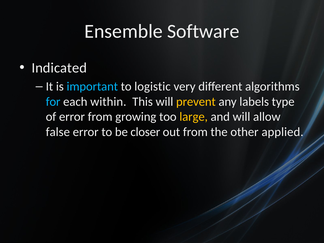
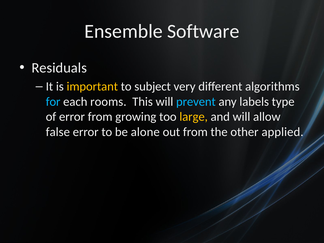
Indicated: Indicated -> Residuals (59, 68)
important colour: light blue -> yellow (92, 87)
logistic: logistic -> subject (153, 87)
within: within -> rooms (108, 102)
prevent colour: yellow -> light blue (196, 102)
closer: closer -> alone (145, 132)
